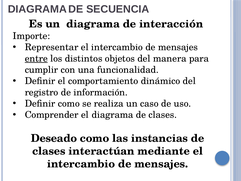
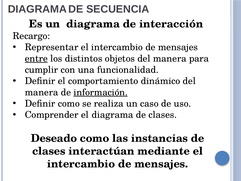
Importe: Importe -> Recargo (31, 36)
registro: registro -> manera (42, 92)
información underline: none -> present (101, 92)
